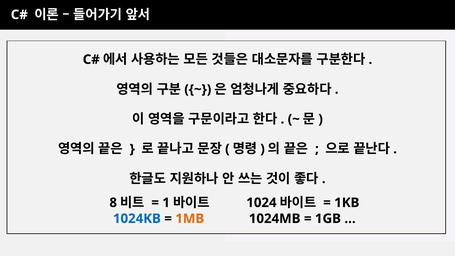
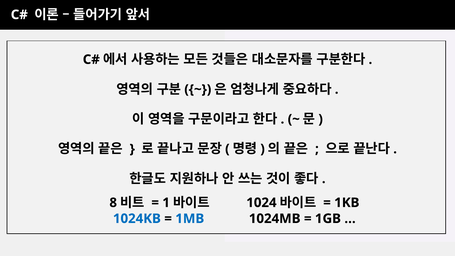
1MB colour: orange -> blue (190, 219)
